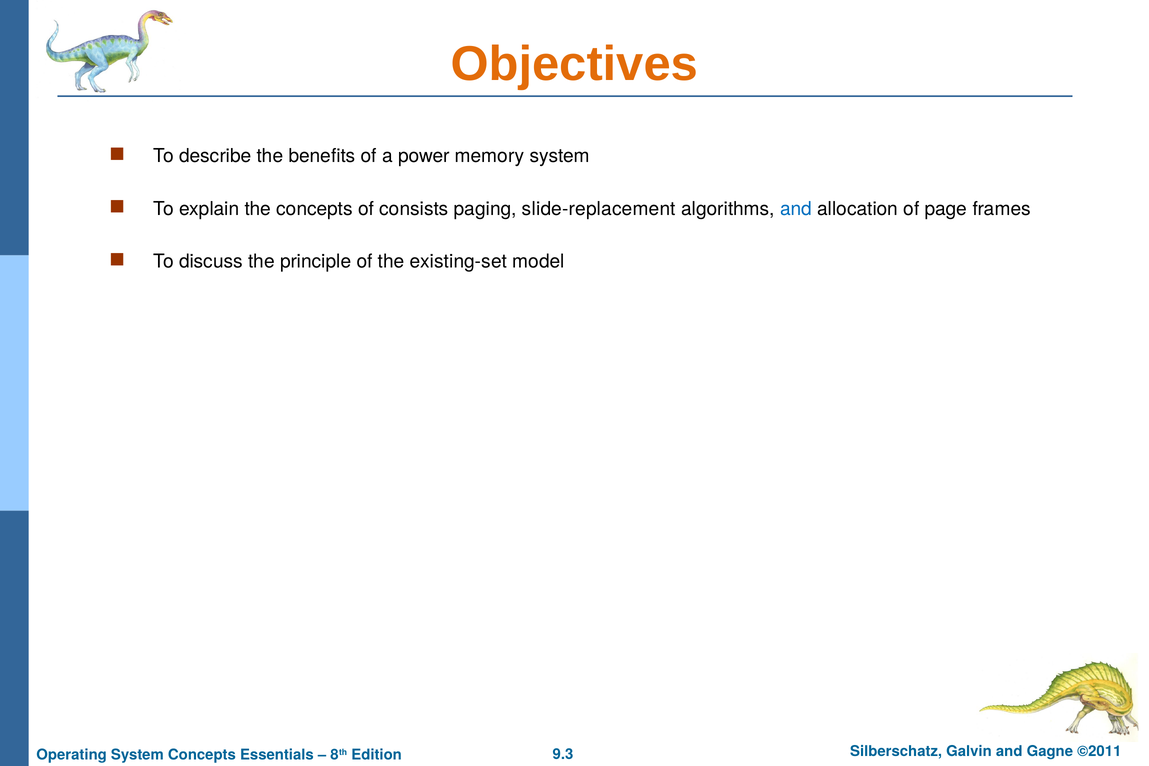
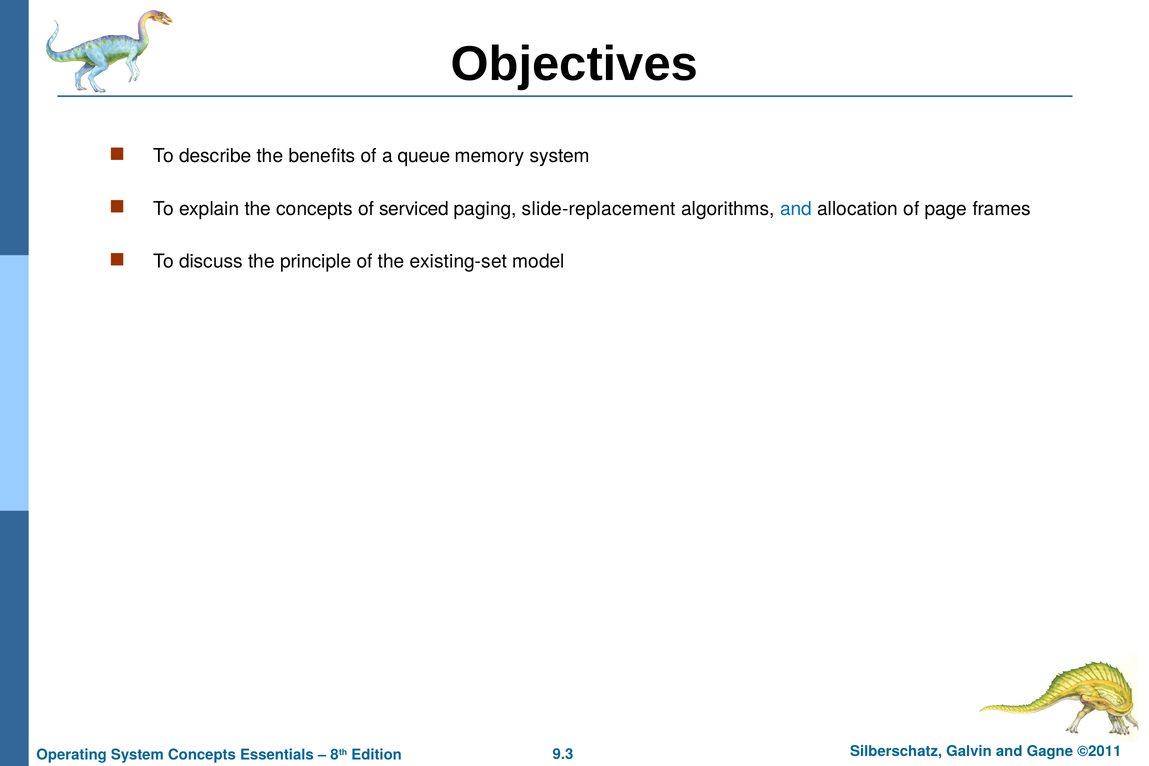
Objectives colour: orange -> black (574, 64)
power: power -> queue (424, 156)
consists: consists -> serviced (414, 209)
